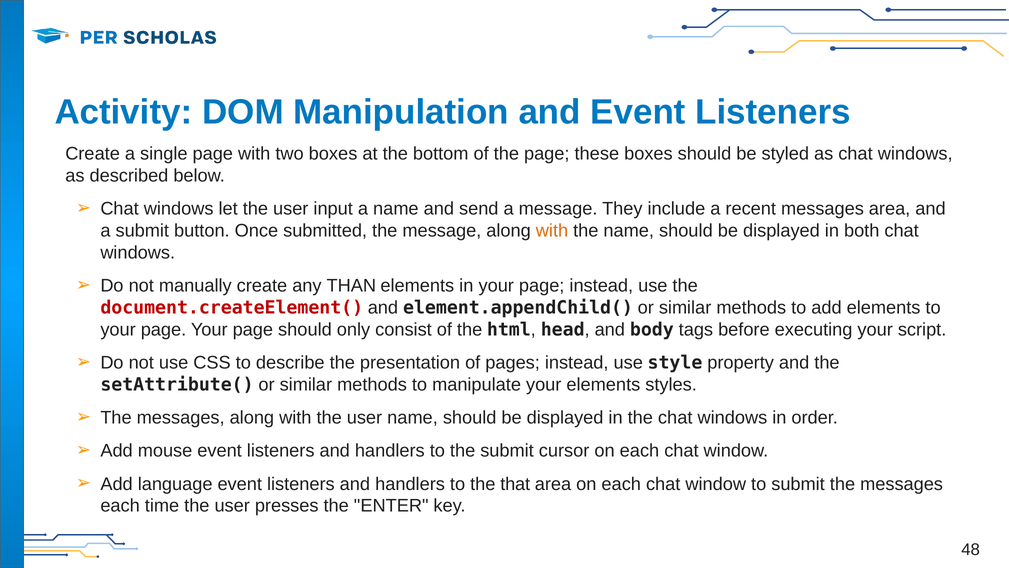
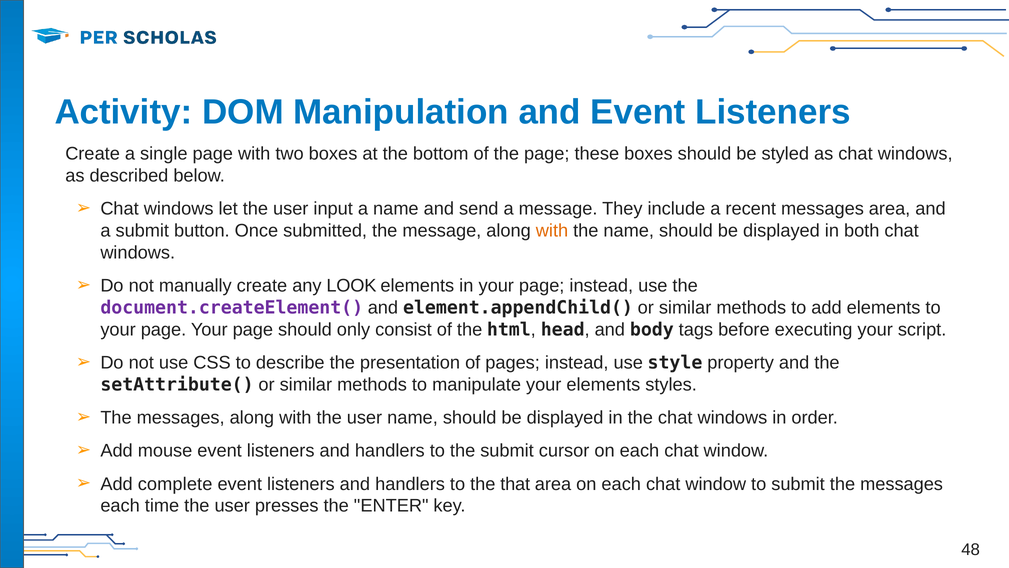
THAN: THAN -> LOOK (351, 286)
document.createElement( colour: red -> purple (232, 307)
language: language -> complete (175, 484)
